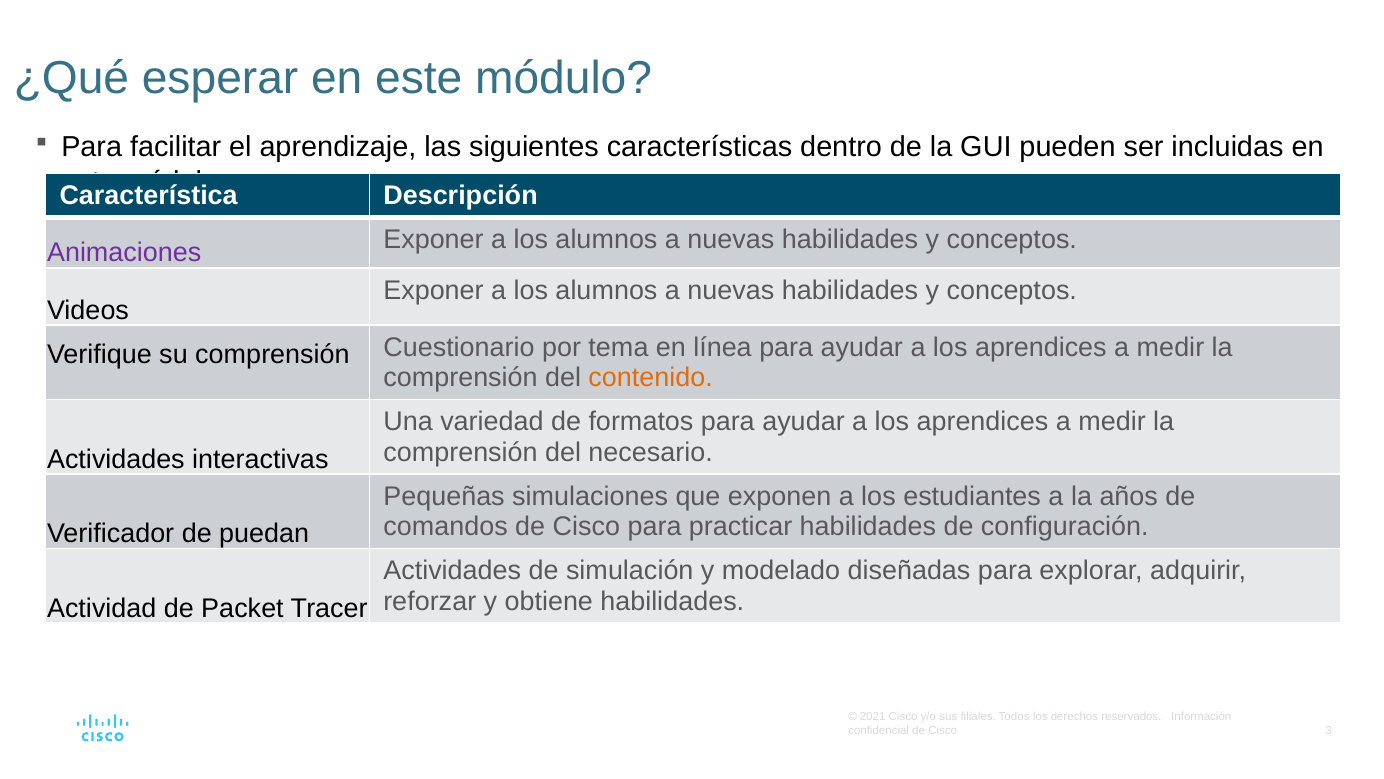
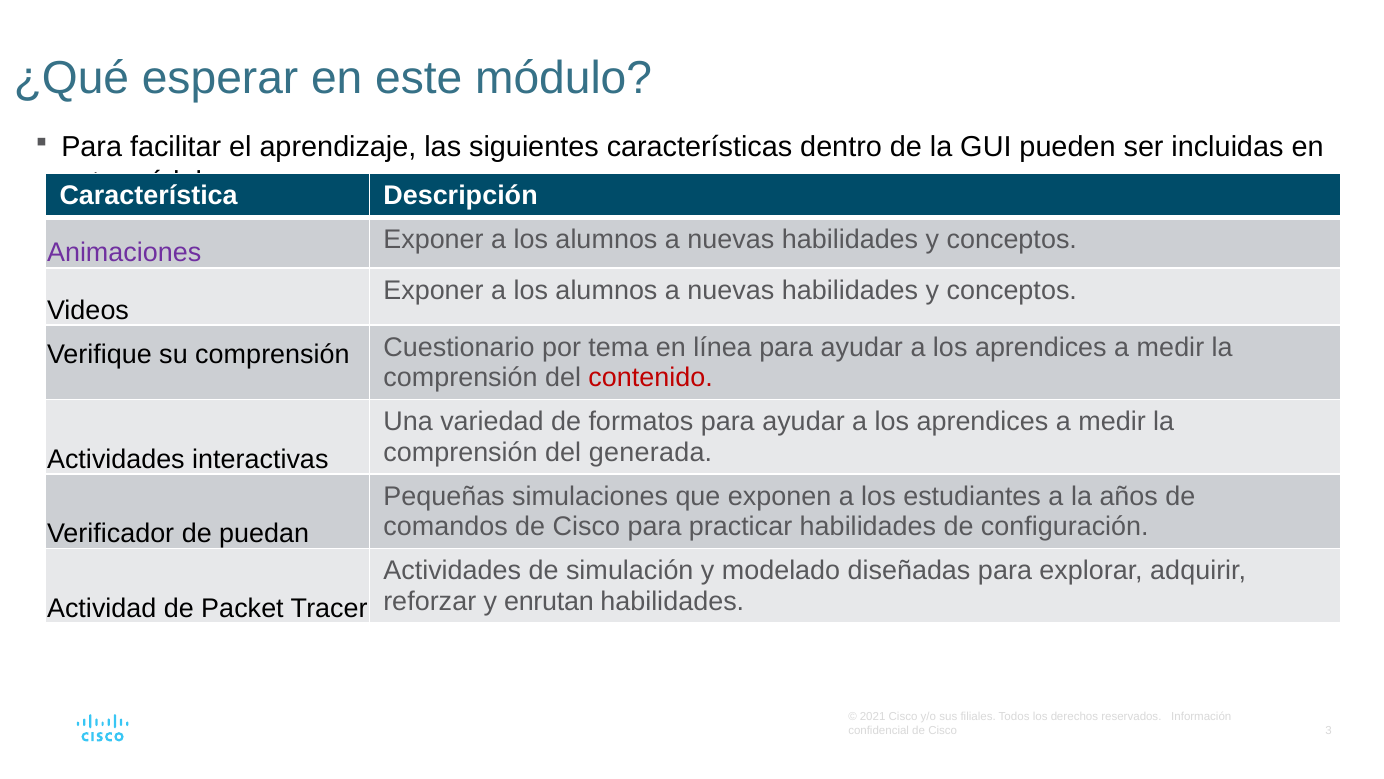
contenido colour: orange -> red (651, 378)
necesario: necesario -> generada (651, 452)
obtiene: obtiene -> enrutan (549, 601)
